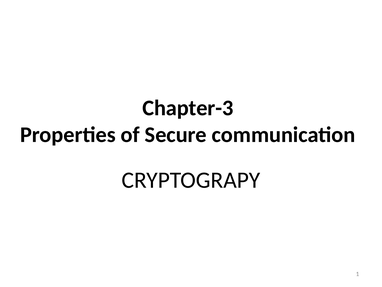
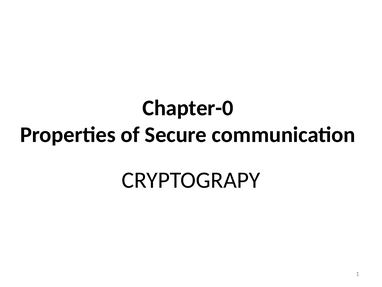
Chapter-3: Chapter-3 -> Chapter-0 (188, 108)
